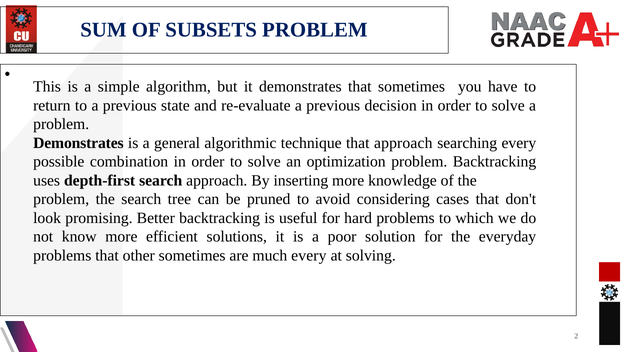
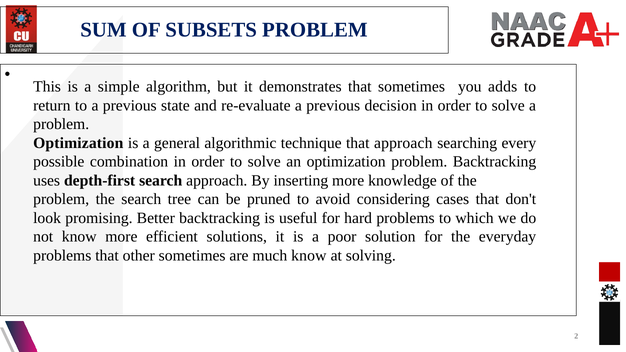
have: have -> adds (503, 87)
Demonstrates: Demonstrates -> Optimization (78, 143)
much every: every -> know (309, 256)
